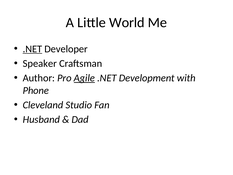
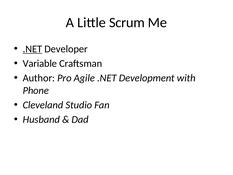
World: World -> Scrum (127, 23)
Speaker: Speaker -> Variable (40, 63)
Agile underline: present -> none (84, 78)
